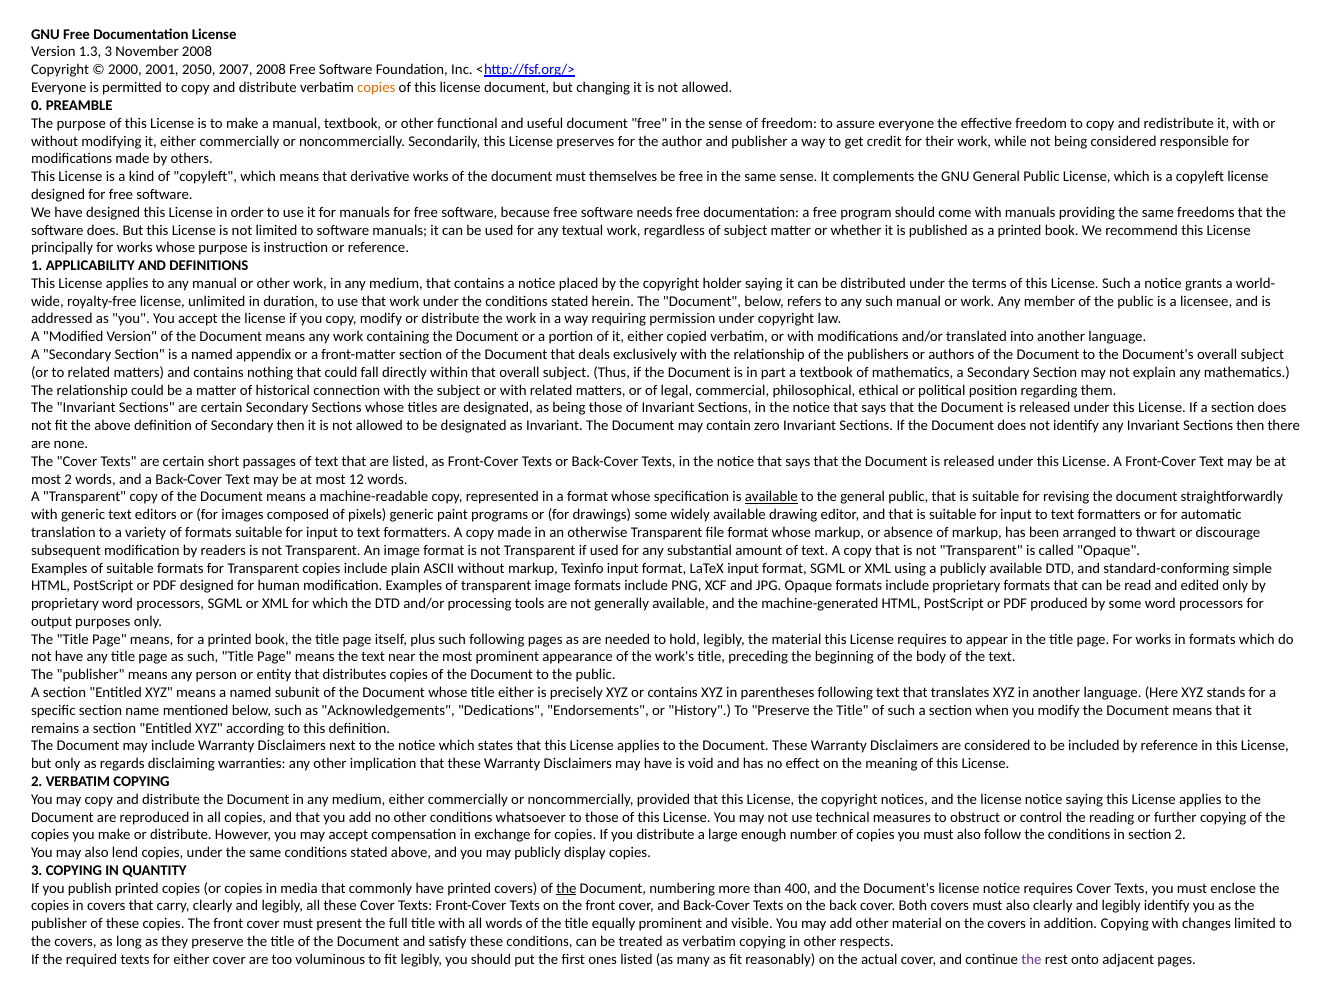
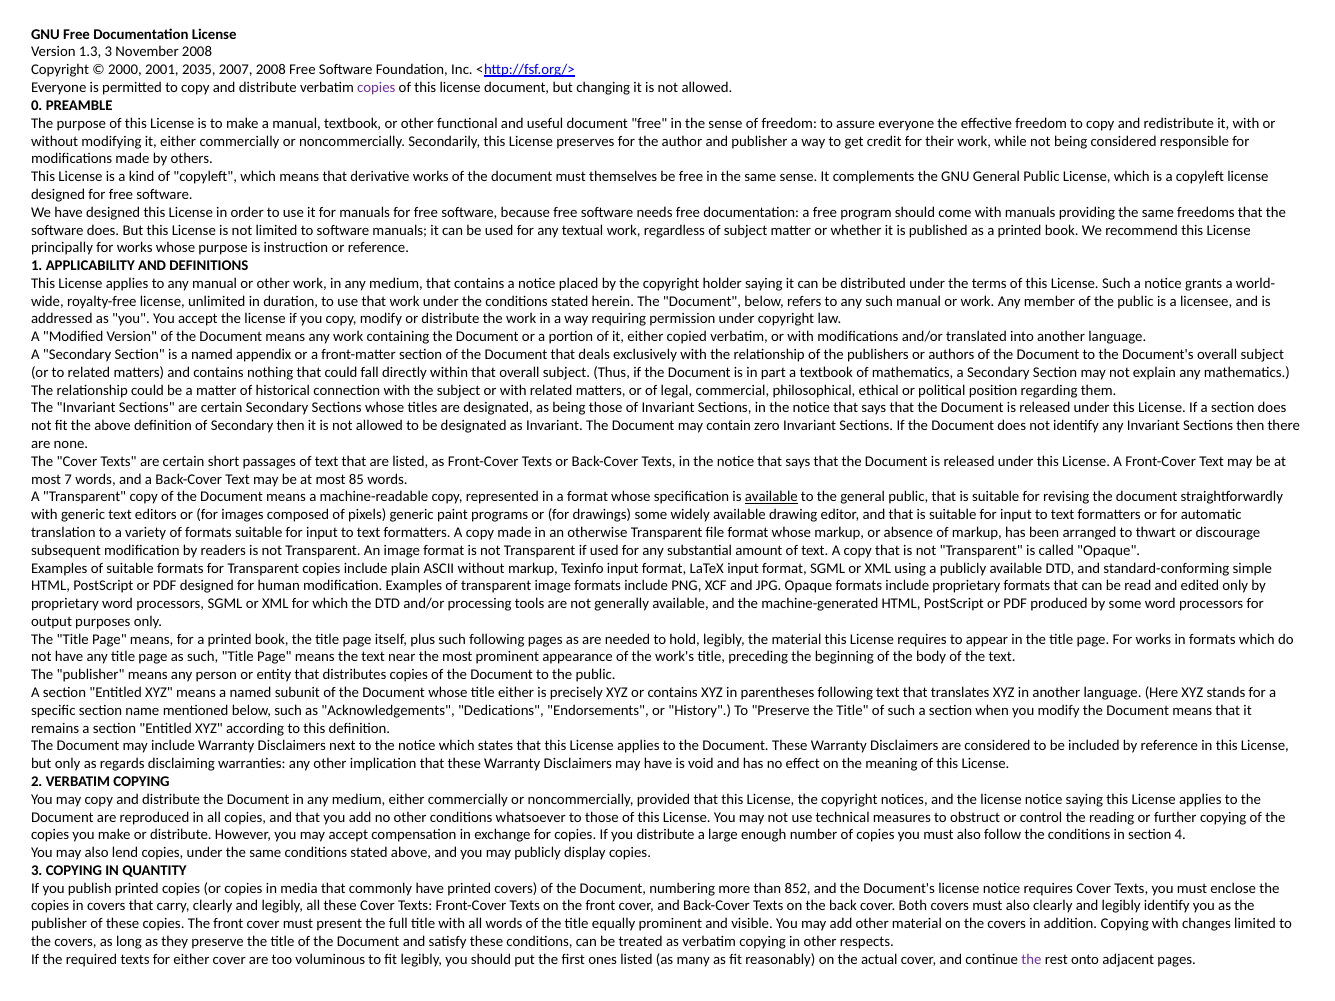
2050: 2050 -> 2035 (199, 70)
copies colour: orange -> purple (376, 88)
most 2: 2 -> 7 (68, 479)
12: 12 -> 85 (356, 479)
section 2: 2 -> 4 (1180, 835)
the underline: present -> none (566, 889)
400: 400 -> 852 (798, 889)
